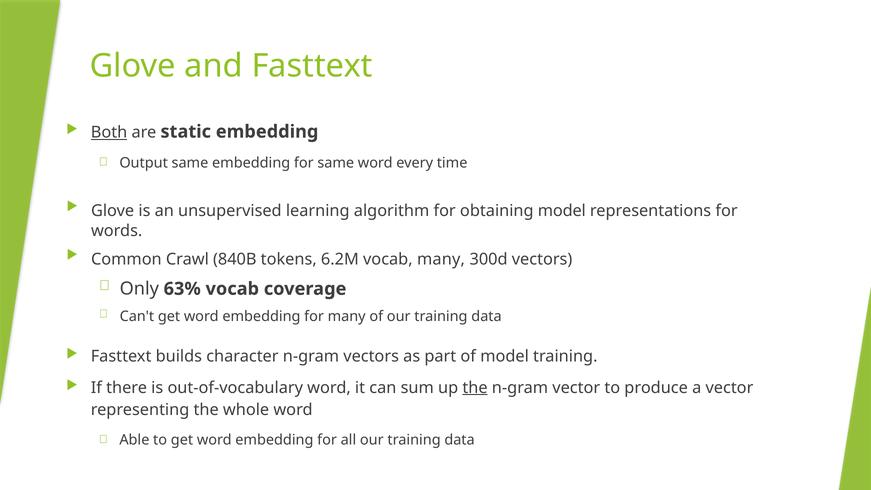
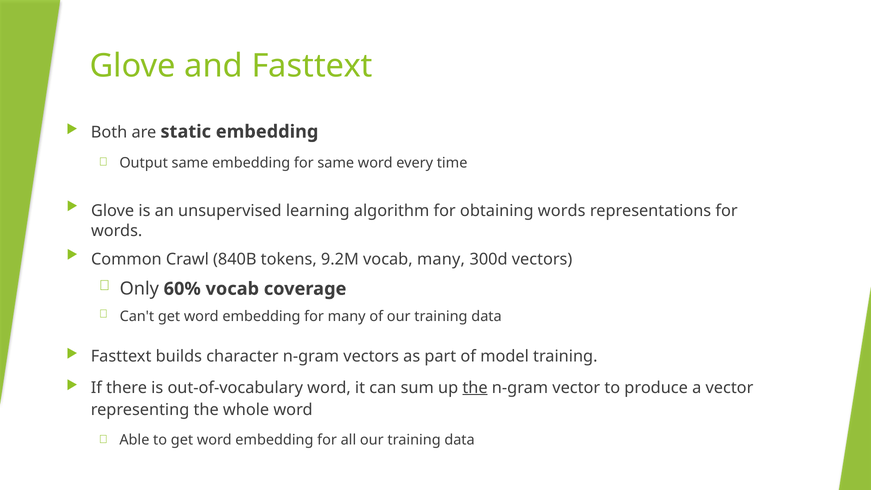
Both underline: present -> none (109, 132)
obtaining model: model -> words (562, 211)
6.2M: 6.2M -> 9.2M (340, 259)
63%: 63% -> 60% (182, 289)
